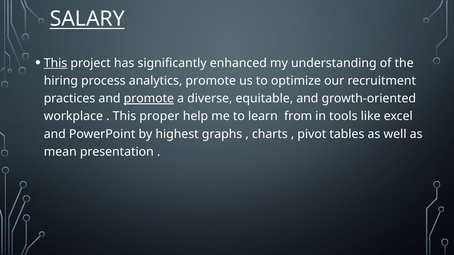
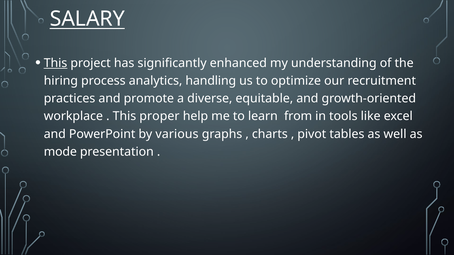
analytics promote: promote -> handling (211, 81)
promote underline: present -> none (149, 99)
highest: highest -> various (177, 134)
mean: mean -> mode (60, 152)
